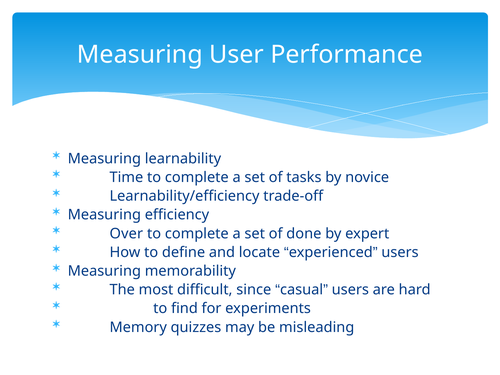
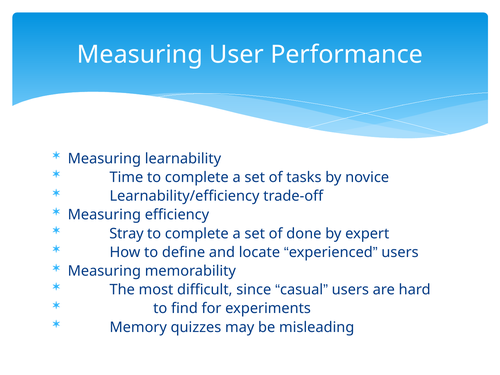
Over: Over -> Stray (126, 234)
